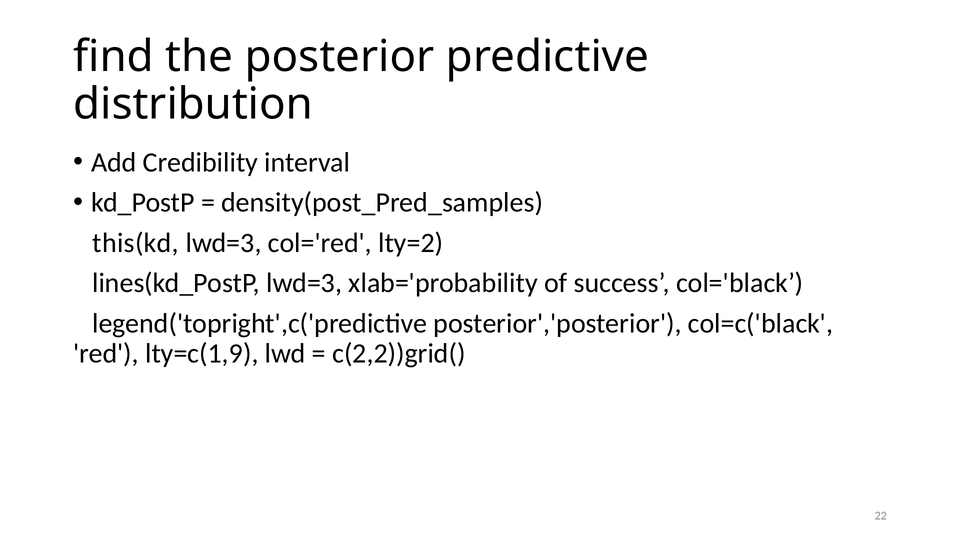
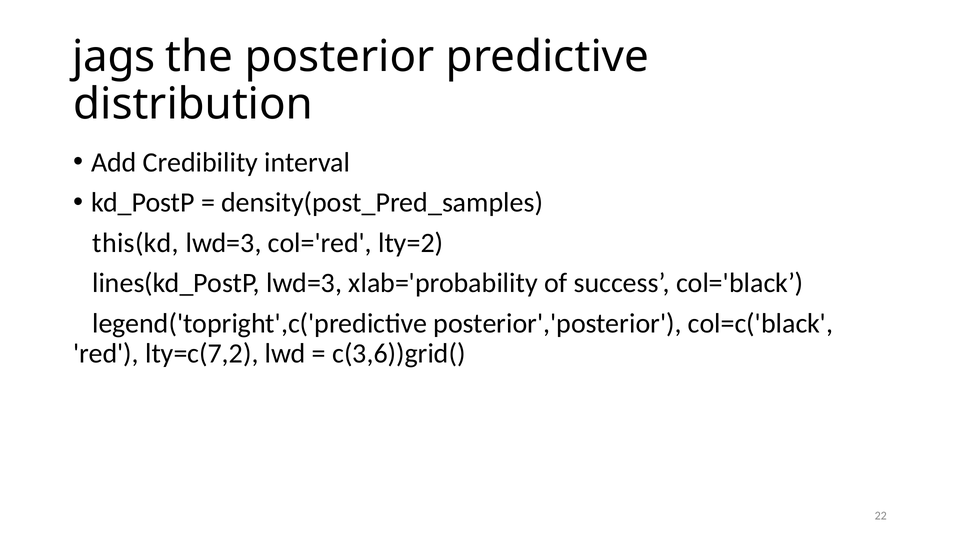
find: find -> jags (114, 57)
lty=c(1,9: lty=c(1,9 -> lty=c(7,2 (202, 354)
c(2,2))grid(: c(2,2))grid( -> c(3,6))grid( (399, 354)
